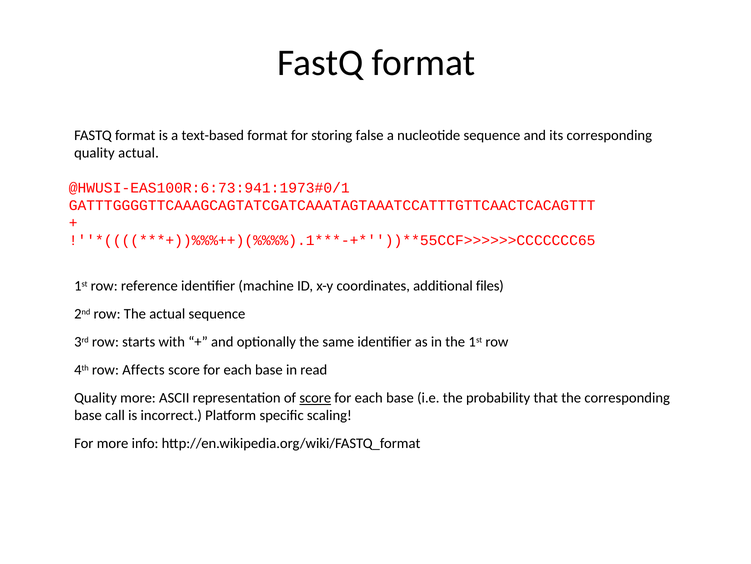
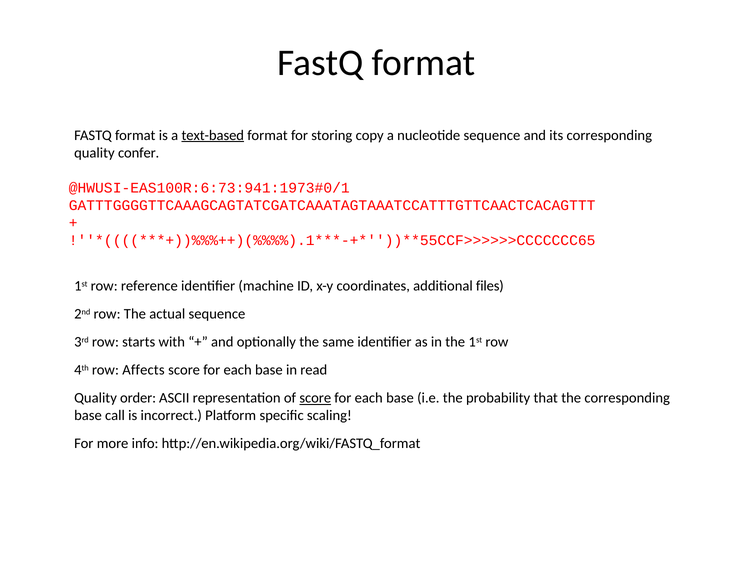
text-based underline: none -> present (213, 135)
false: false -> copy (370, 135)
quality actual: actual -> confer (139, 153)
Quality more: more -> order (138, 398)
